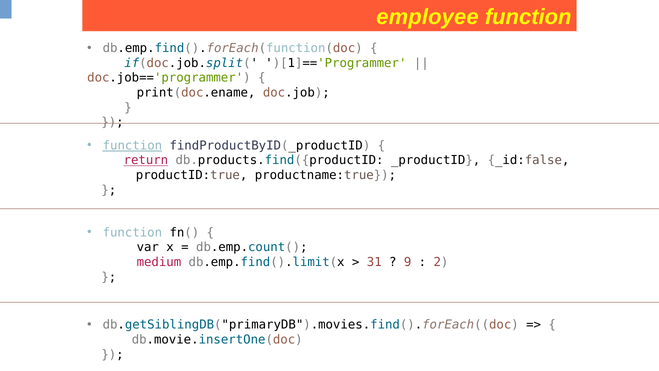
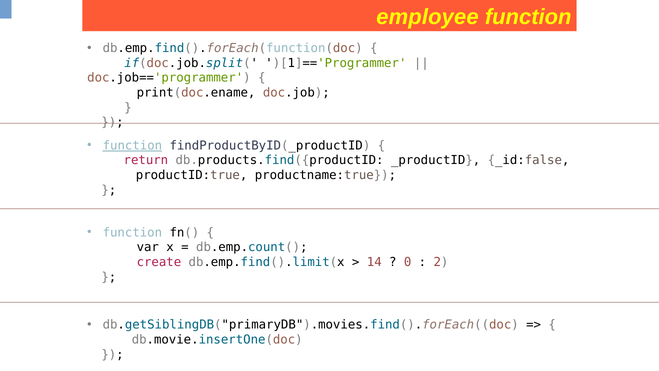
return underline: present -> none (146, 160)
medium: medium -> create (159, 262)
31: 31 -> 14 (374, 262)
9: 9 -> 0 (408, 262)
